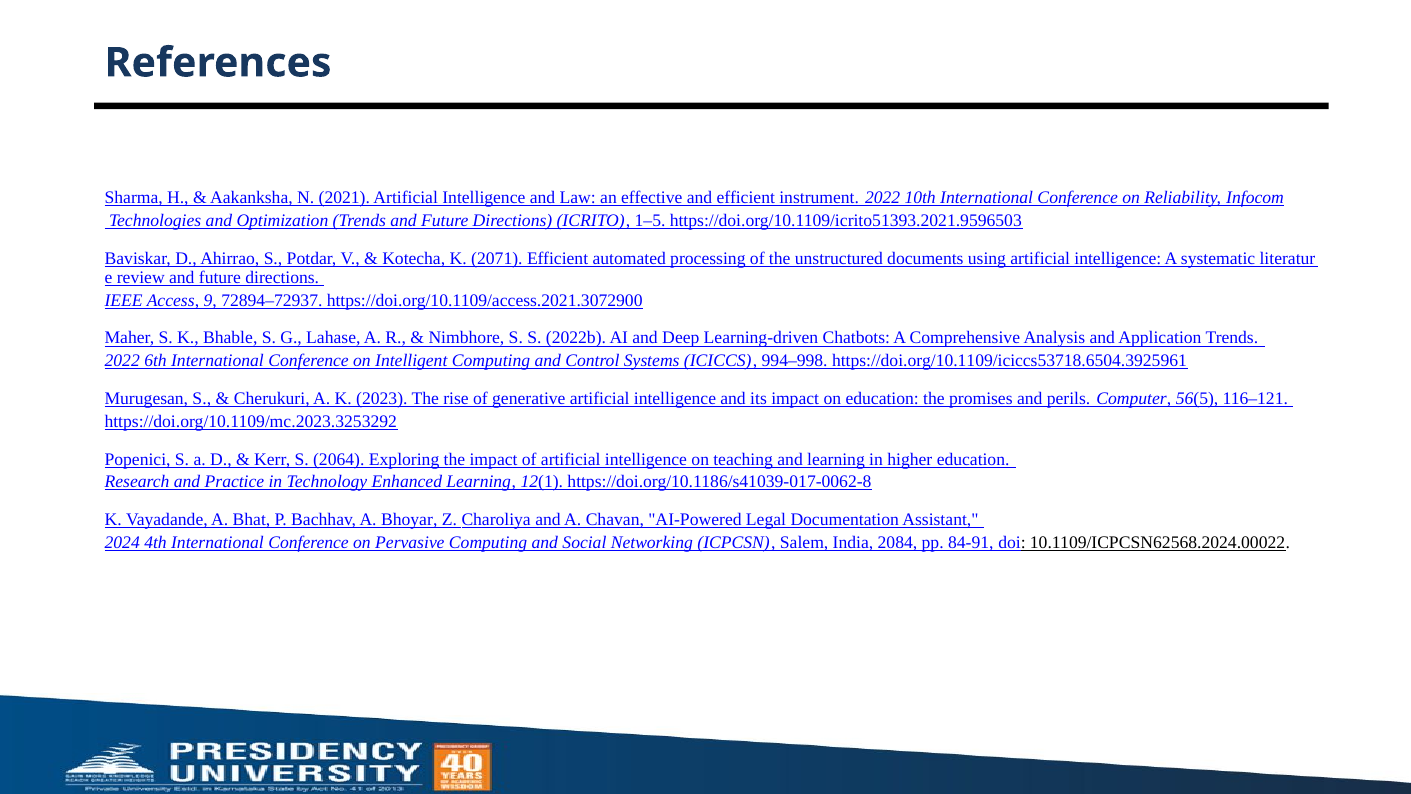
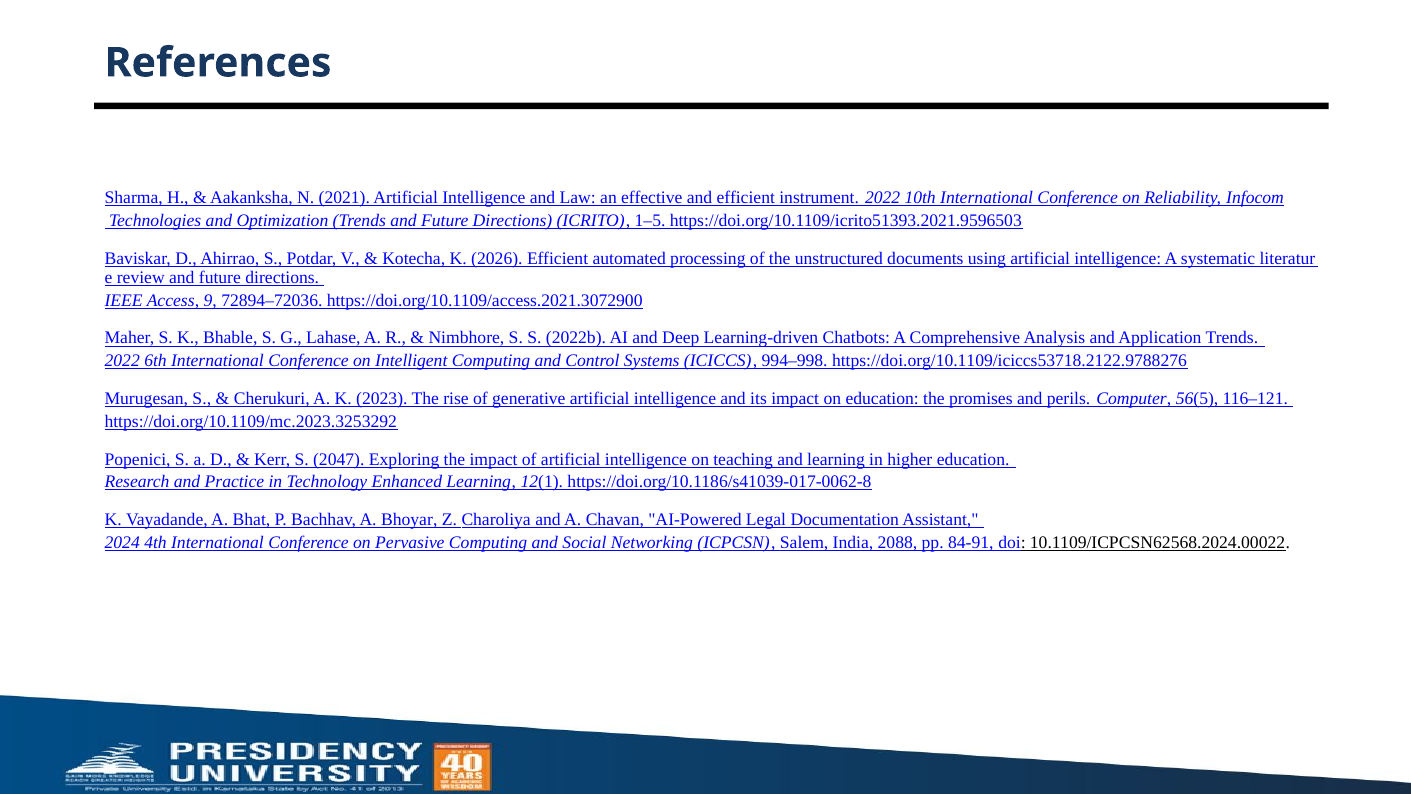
2071: 2071 -> 2026 (497, 258)
72894–72937: 72894–72937 -> 72894–72036 (272, 300)
https://doi.org/10.1109/iciccs53718.6504.3925961: https://doi.org/10.1109/iciccs53718.6504.3925961 -> https://doi.org/10.1109/iciccs53718.2122.9788276 (1009, 361)
2064: 2064 -> 2047 (339, 459)
2084: 2084 -> 2088 (897, 542)
